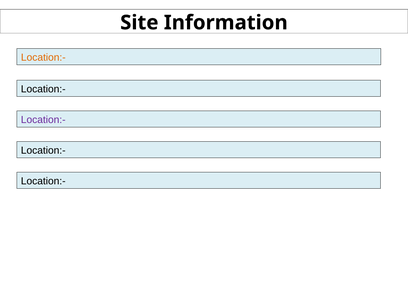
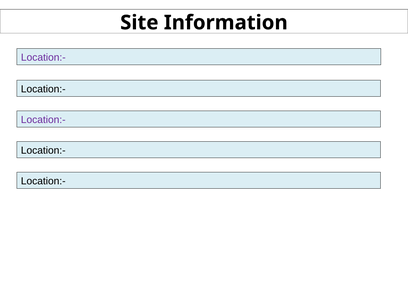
Location:- colour: orange -> purple (43, 57)
